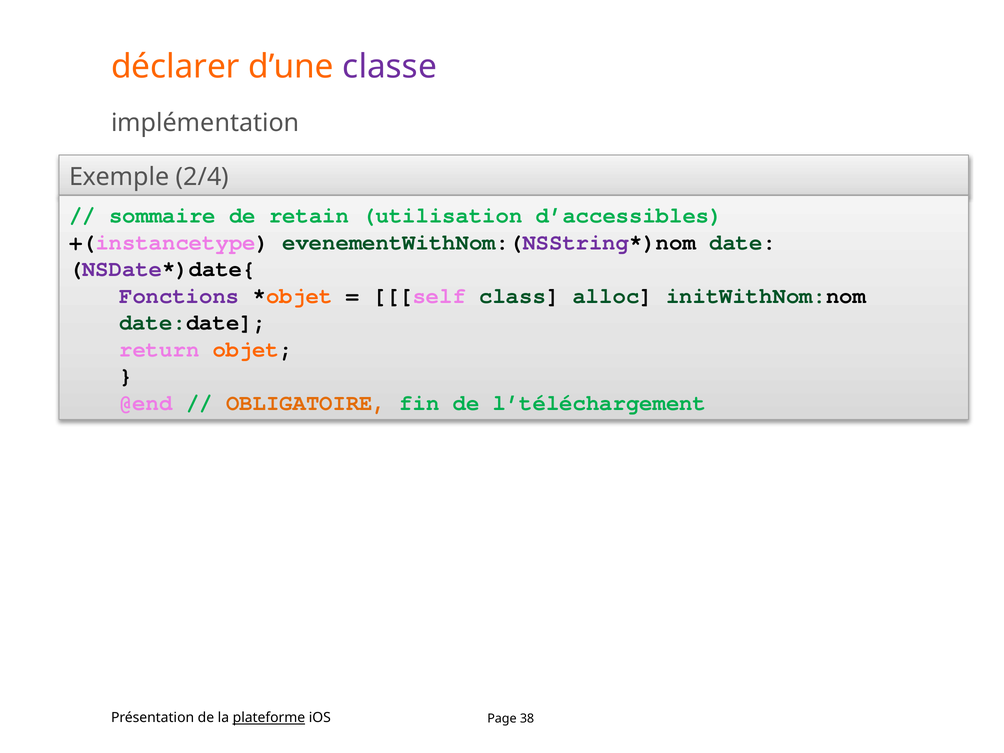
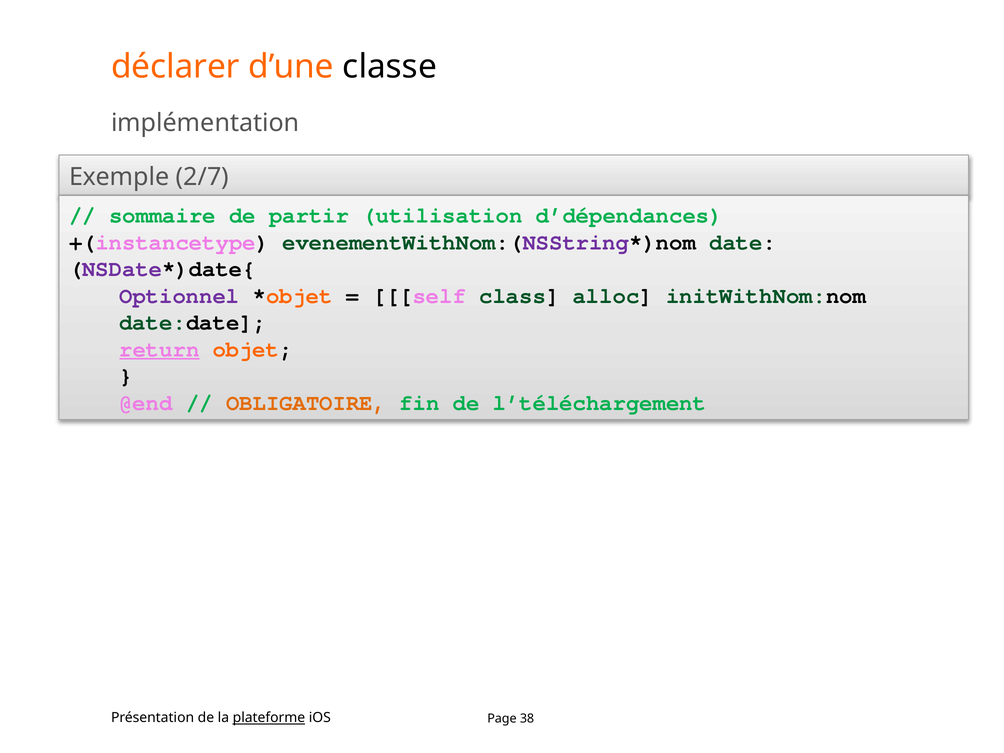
classe colour: purple -> black (390, 67)
2/4: 2/4 -> 2/7 (202, 177)
retain: retain -> partir (309, 215)
d’accessibles: d’accessibles -> d’dépendances (629, 215)
Fonctions: Fonctions -> Optionnel (179, 296)
return underline: none -> present (159, 349)
